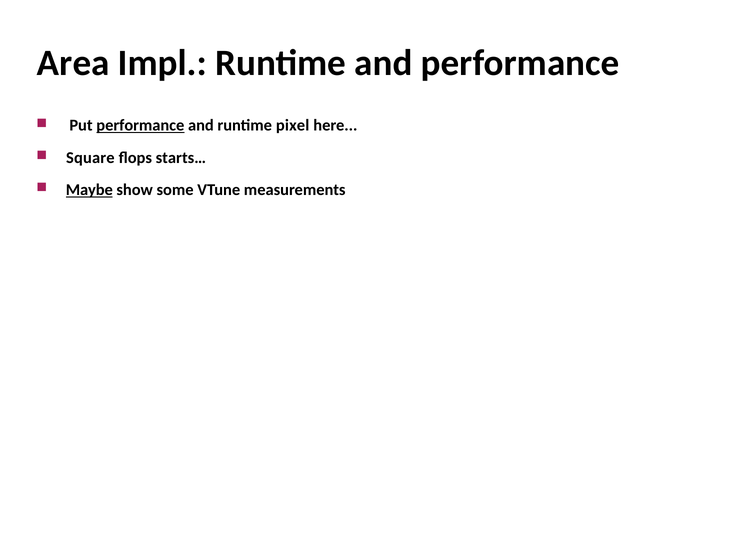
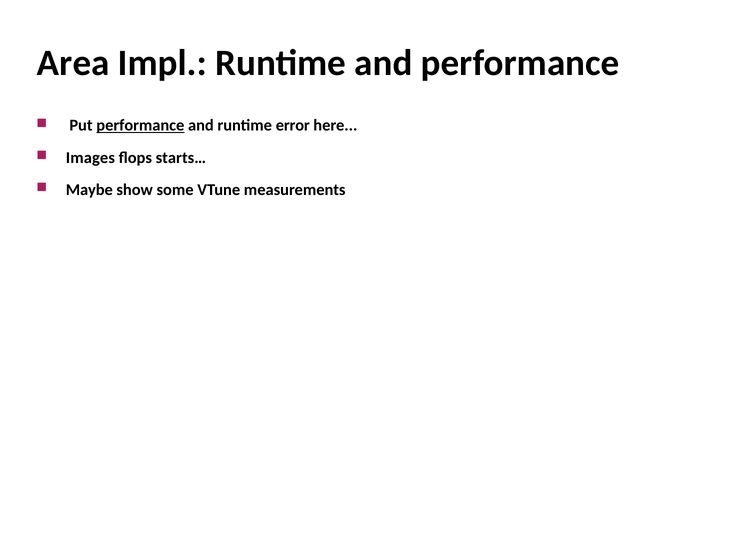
pixel: pixel -> error (293, 125)
Square: Square -> Images (90, 157)
Maybe underline: present -> none (89, 190)
